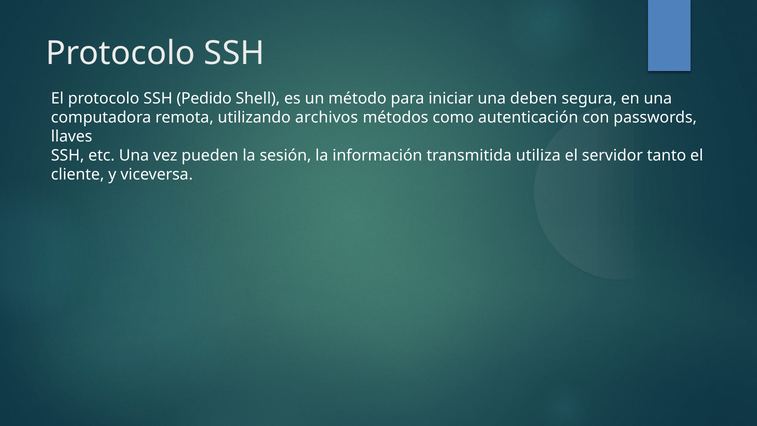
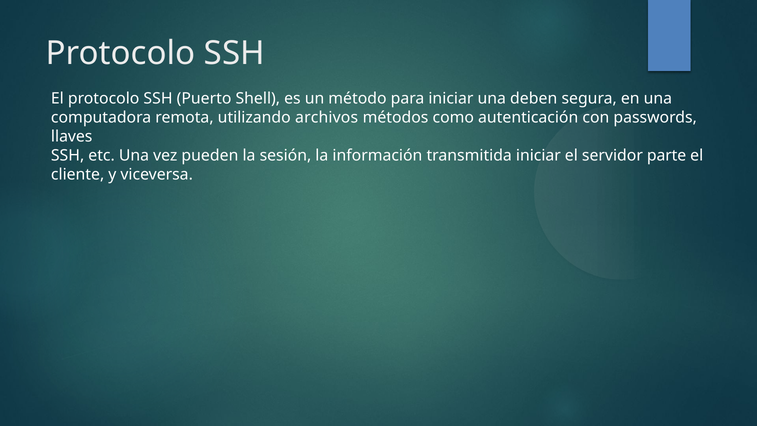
Pedido: Pedido -> Puerto (204, 99)
transmitida utiliza: utiliza -> iniciar (538, 155)
tanto: tanto -> parte (667, 155)
